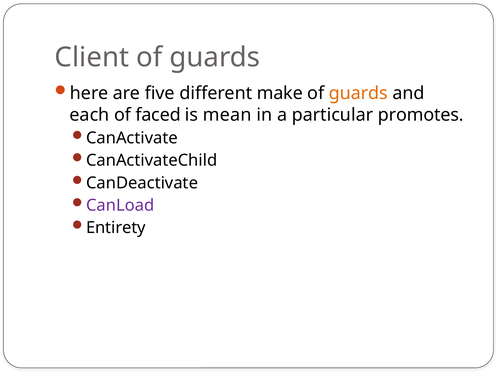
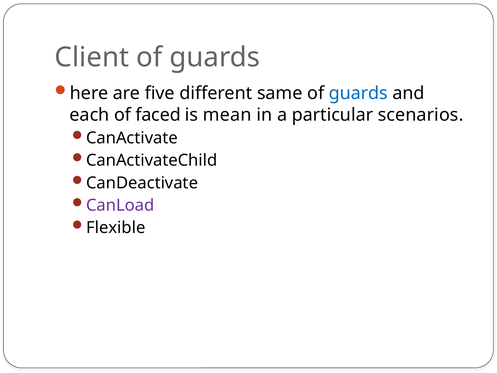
make: make -> same (280, 93)
guards colour: orange -> blue (358, 93)
promotes: promotes -> scenarios (421, 115)
Entirety: Entirety -> Flexible (116, 228)
